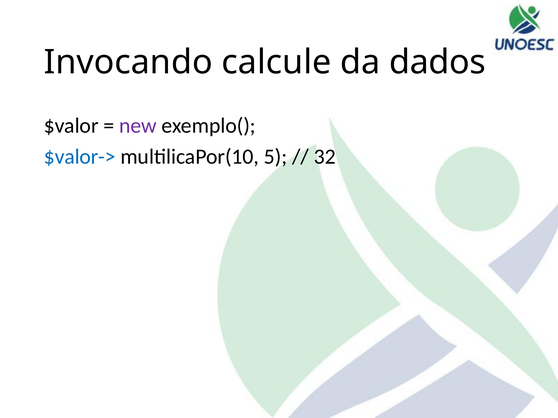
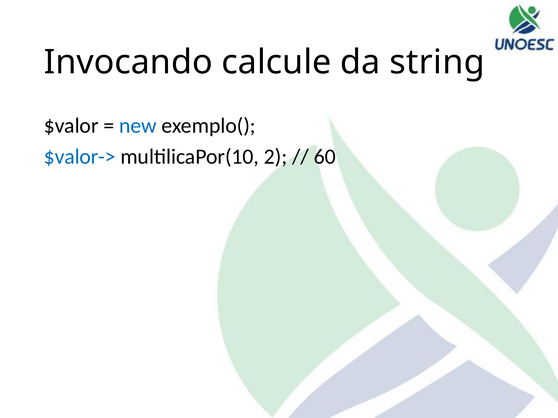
dados: dados -> string (437, 62)
new colour: purple -> blue (138, 126)
5: 5 -> 2 (276, 157)
32: 32 -> 60 (325, 157)
